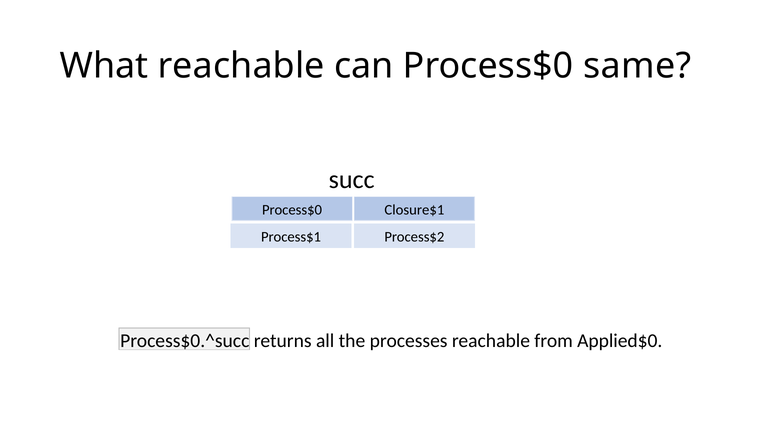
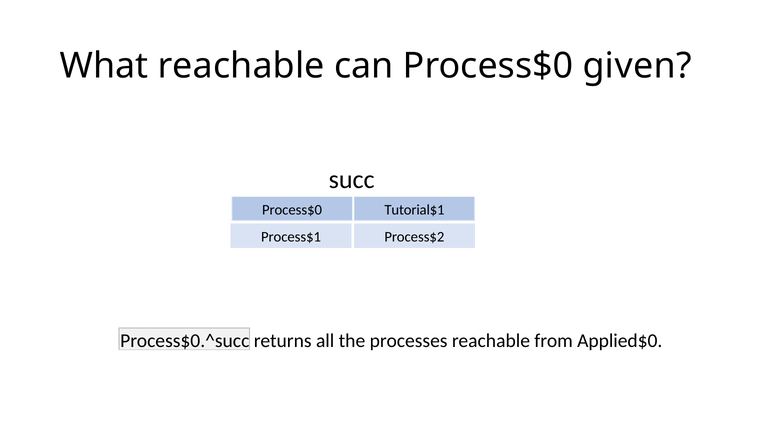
same: same -> given (637, 66)
Closure$1: Closure$1 -> Tutorial$1 (414, 210)
